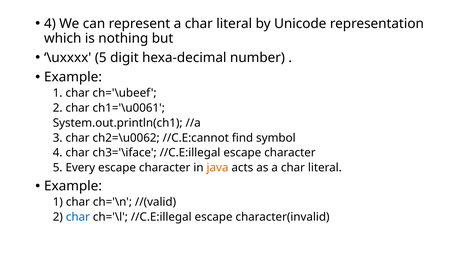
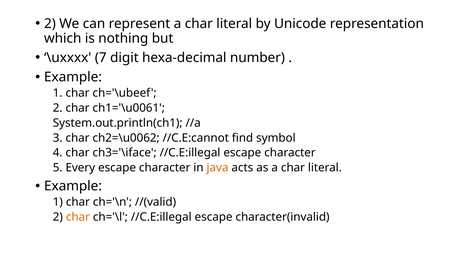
4: 4 -> 2 (50, 24)
\uxxxx 5: 5 -> 7 (101, 58)
char colour: blue -> orange (78, 217)
